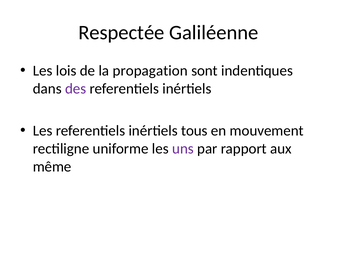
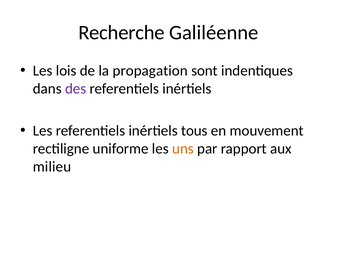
Respectée: Respectée -> Recherche (121, 33)
uns colour: purple -> orange (183, 149)
même: même -> milieu (52, 167)
